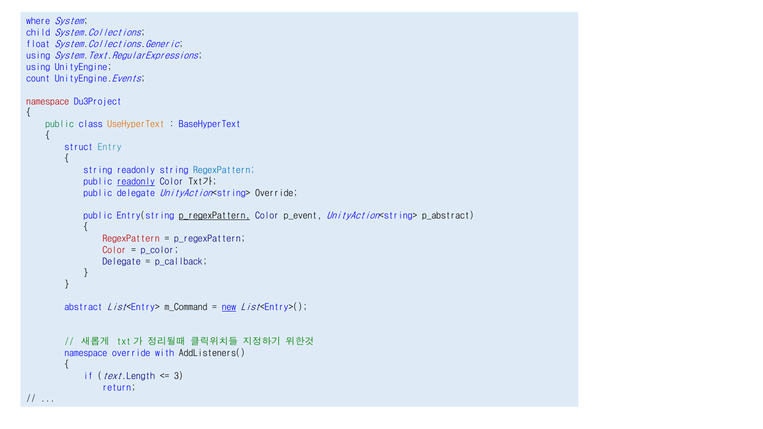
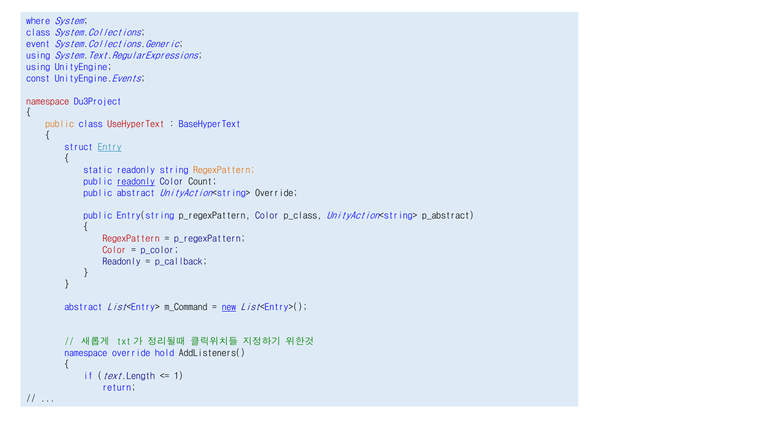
child: child -> class (38, 33)
float: float -> event (38, 44)
count: count -> const (38, 79)
public colour: green -> orange (60, 124)
UseHyperText colour: orange -> red (136, 124)
Entry underline: none -> present (110, 147)
string: string -> static (98, 170)
RegexPattern colour: blue -> orange (224, 170)
Color Txt가: Txt가 -> Count (203, 182)
public delegate: delegate -> abstract (136, 193)
p_regexPattern underline: present -> none (215, 216)
p_event: p_event -> p_class (303, 216)
Delegate: Delegate -> Readonly (122, 262)
with: with -> hold (165, 353)
3: 3 -> 1 (179, 376)
